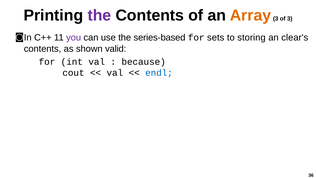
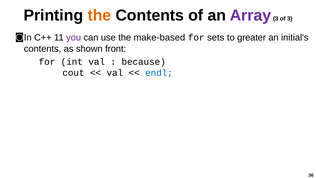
the colour: purple -> orange (99, 15)
Array colour: orange -> purple (250, 15)
series-based: series-based -> make-based (159, 38)
storing: storing -> greater (252, 38)
clear's: clear's -> initial's (295, 38)
valid: valid -> front (116, 49)
